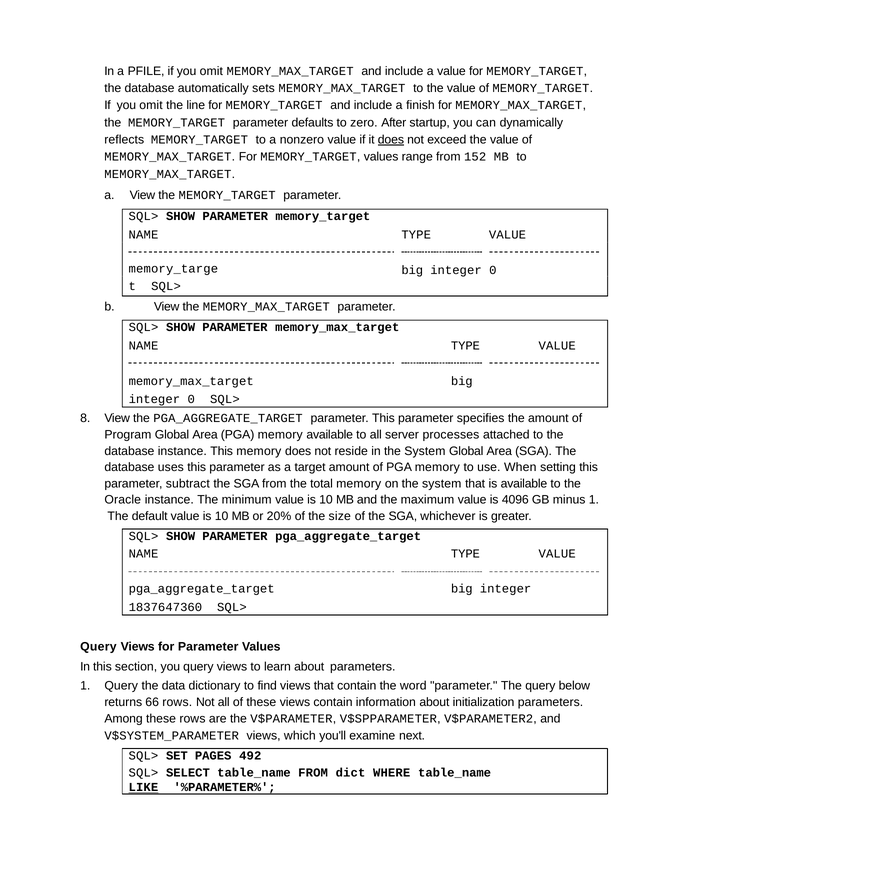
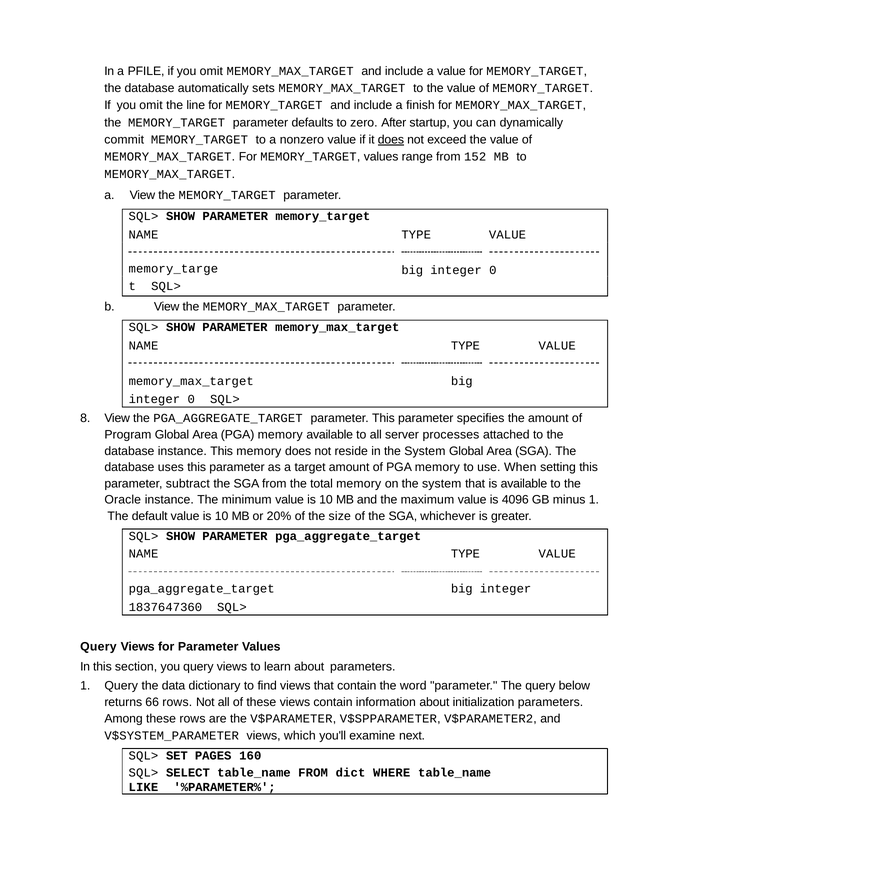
reflects: reflects -> commit (124, 140)
492: 492 -> 160 (250, 756)
LIKE underline: present -> none (143, 787)
